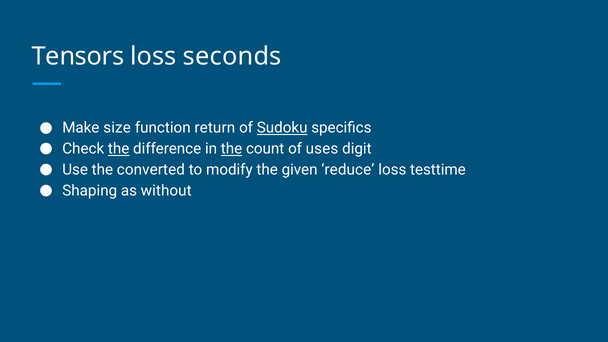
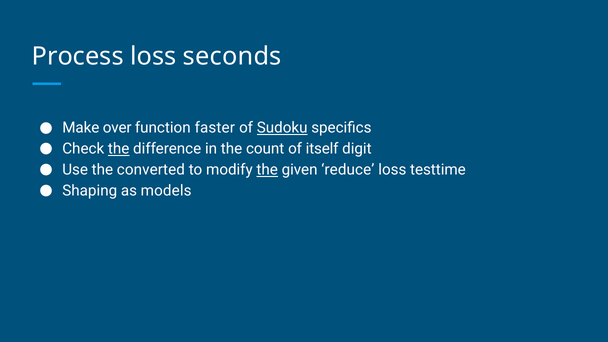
Tensors: Tensors -> Process (78, 57)
size: size -> over (117, 128)
return: return -> faster (215, 128)
the underline: present -> none (231, 149)
uses: uses -> itself (322, 149)
the underline: none -> present (267, 170)
without: without -> models (166, 191)
